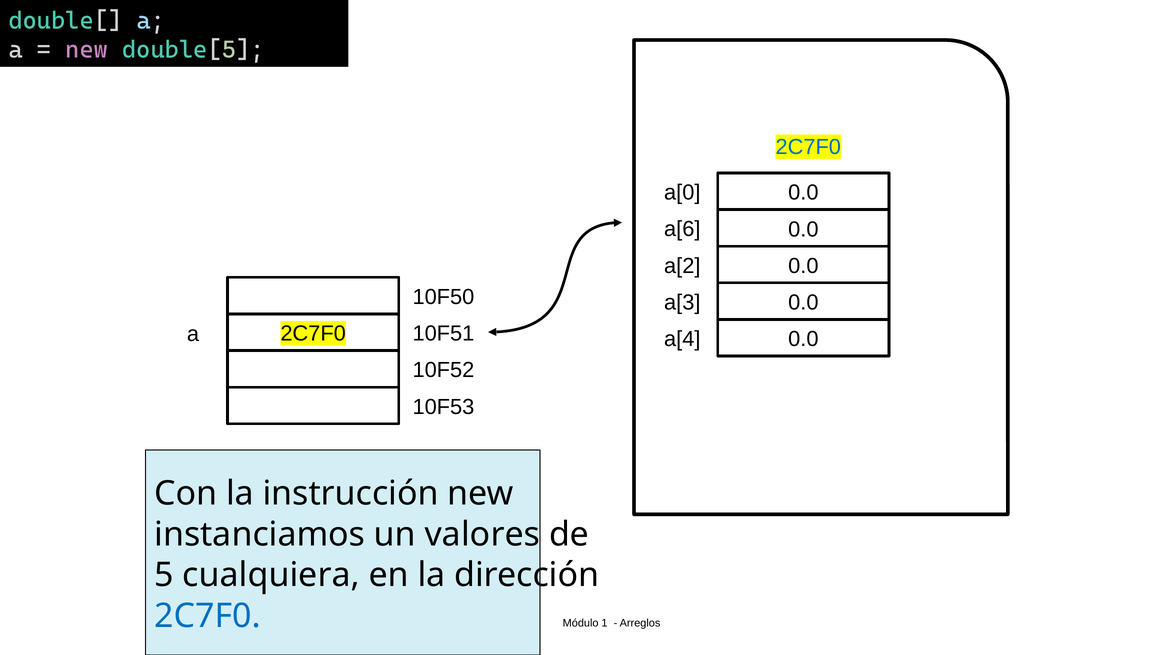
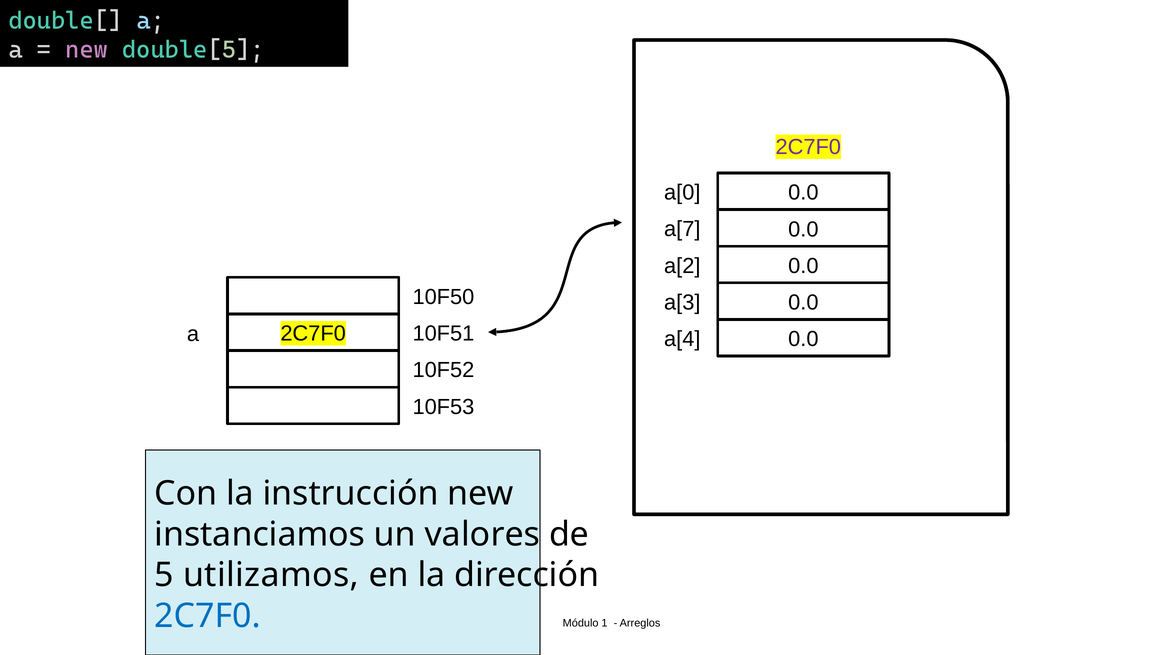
2C7F0 colour: blue -> purple (808, 147)
a[6: a[6 -> a[7 (682, 229)
cualquiera: cualquiera -> utilizamos (271, 575)
